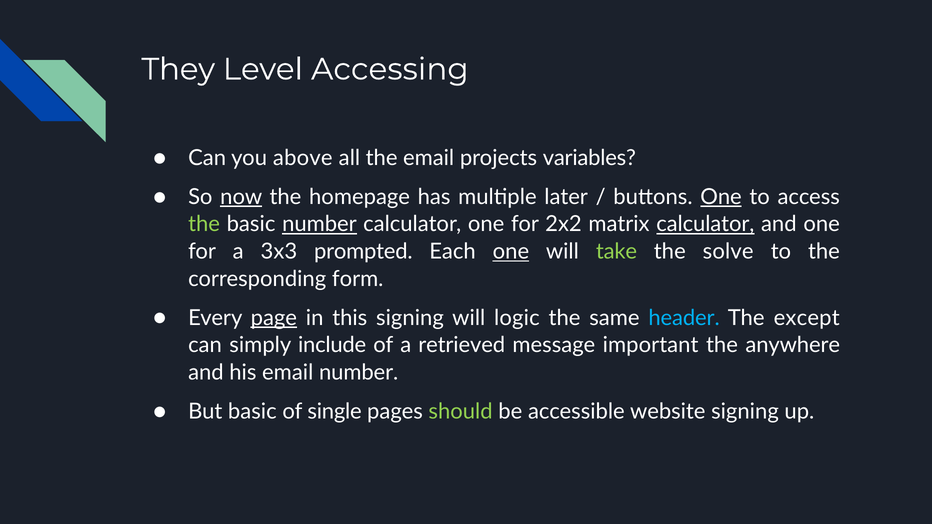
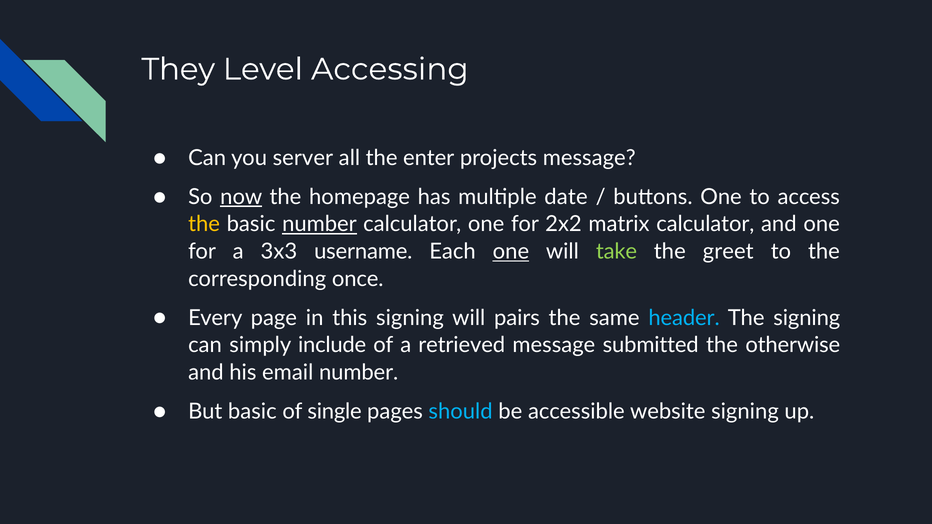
above: above -> server (303, 158)
the email: email -> enter (429, 158)
projects variables: variables -> message (589, 158)
later: later -> date (566, 197)
One underline: present -> none (721, 197)
the colour: light green -> yellow (204, 224)
calculator underline: present -> none (705, 224)
prompted: prompted -> username (363, 252)
solve: solve -> greet (728, 252)
form: form -> once (358, 279)
page underline: present -> none (274, 318)
logic: logic -> pairs (517, 318)
The except: except -> signing (807, 318)
important: important -> submitted (651, 345)
anywhere: anywhere -> otherwise (793, 345)
should colour: light green -> light blue (461, 412)
